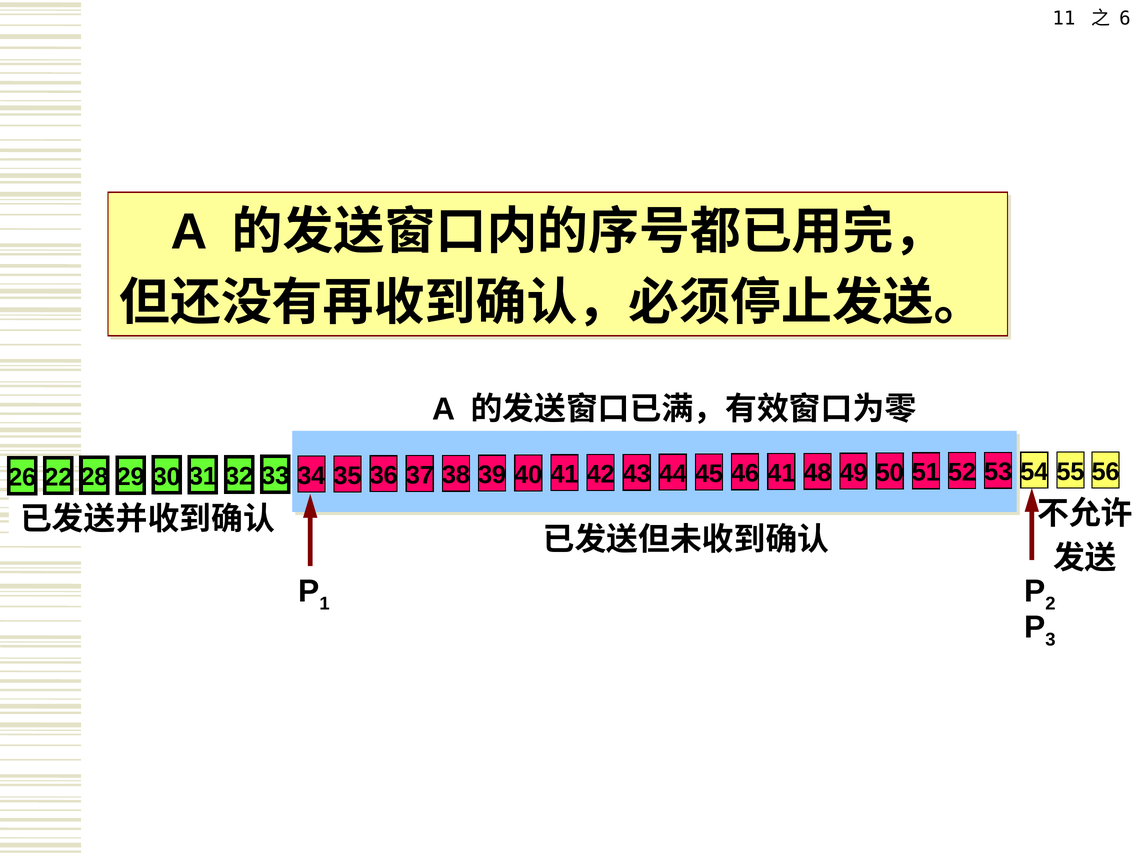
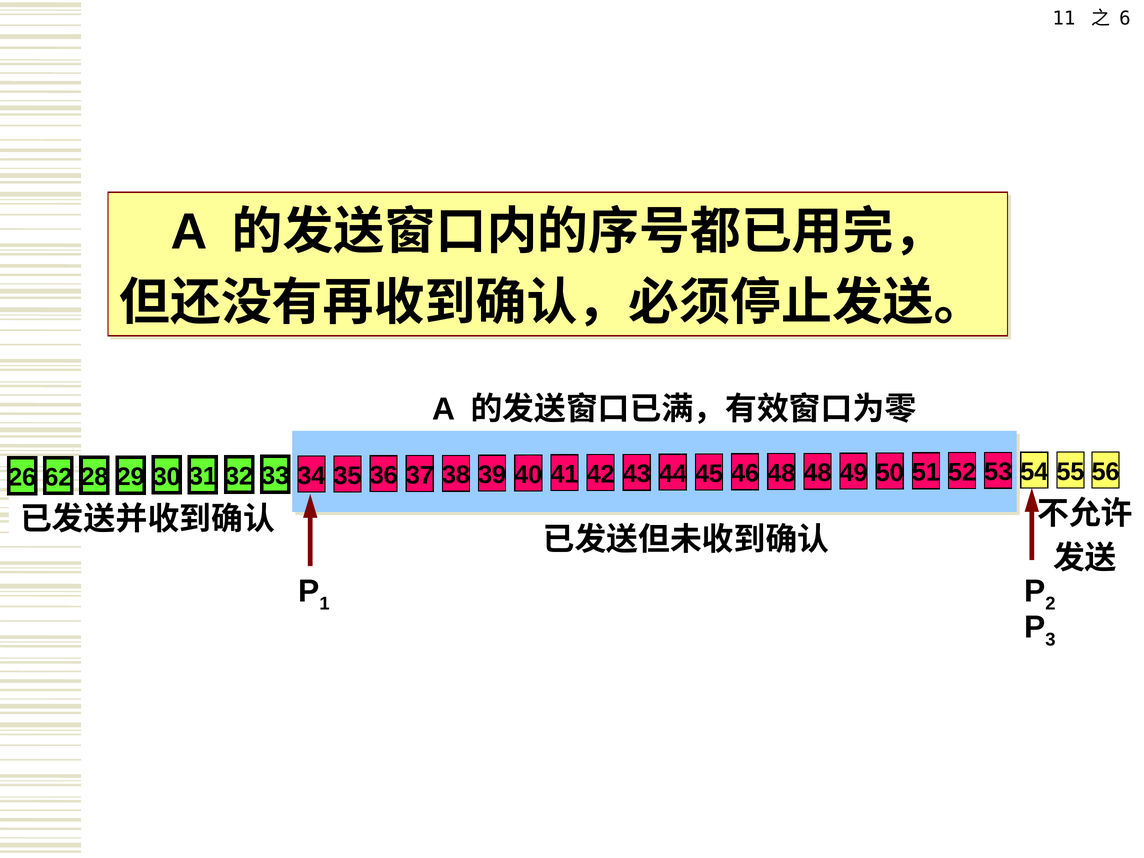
22: 22 -> 62 (58, 477)
46 41: 41 -> 48 (781, 473)
